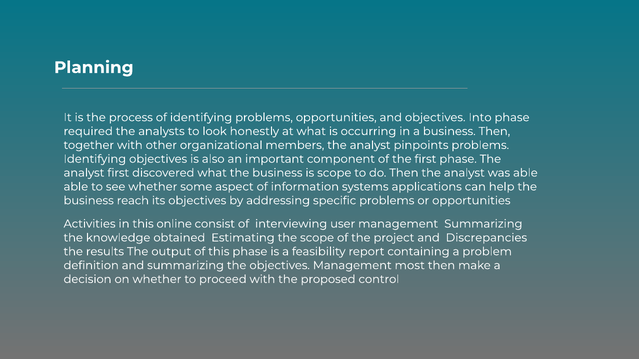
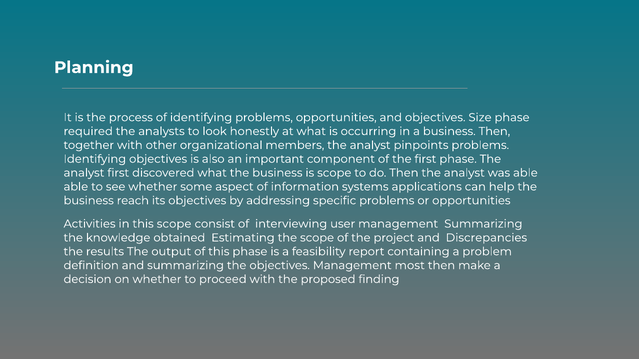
Into: Into -> Size (480, 118)
this online: online -> scope (174, 224)
control: control -> finding (379, 280)
